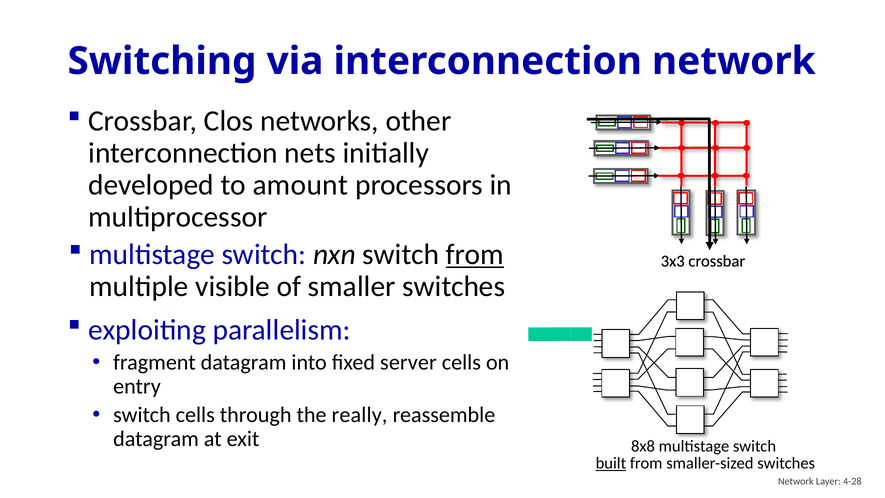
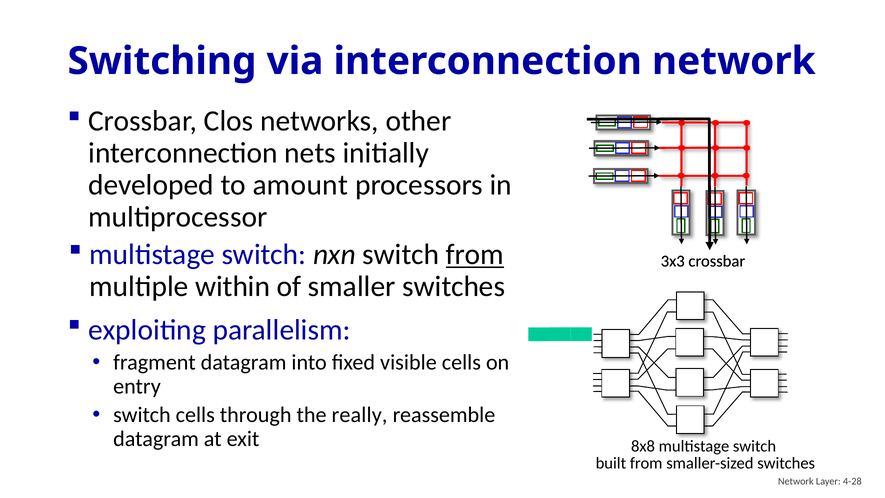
visible: visible -> within (233, 286)
server: server -> visible (408, 362)
built underline: present -> none (611, 463)
